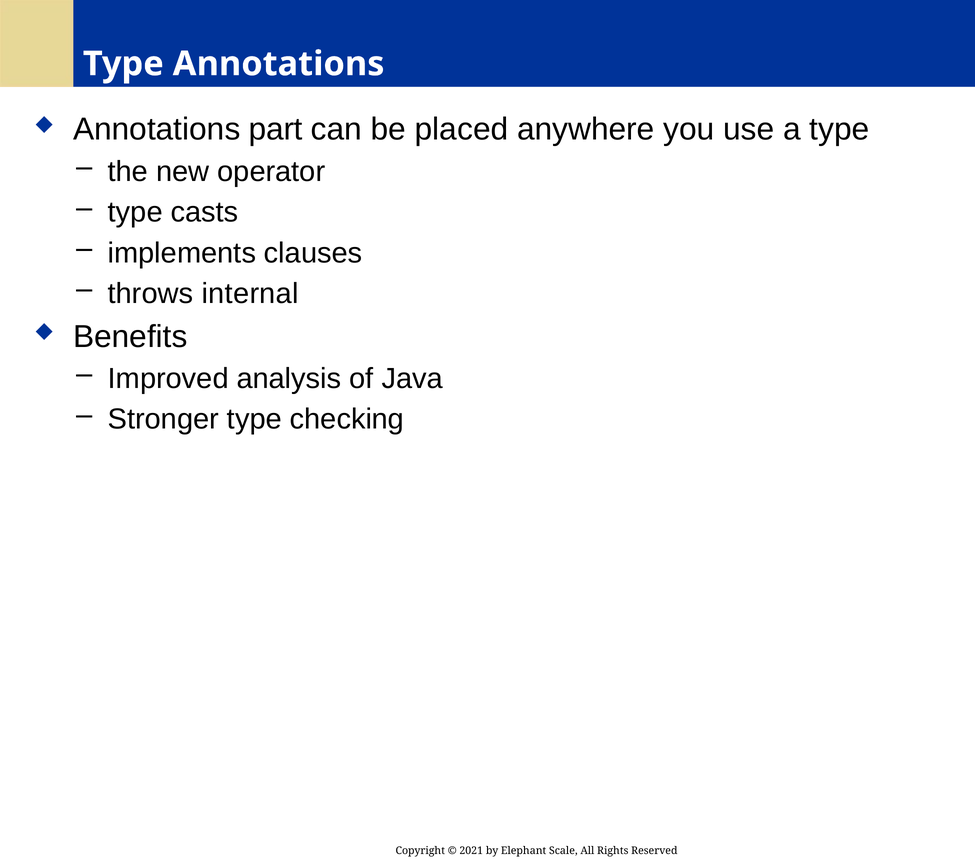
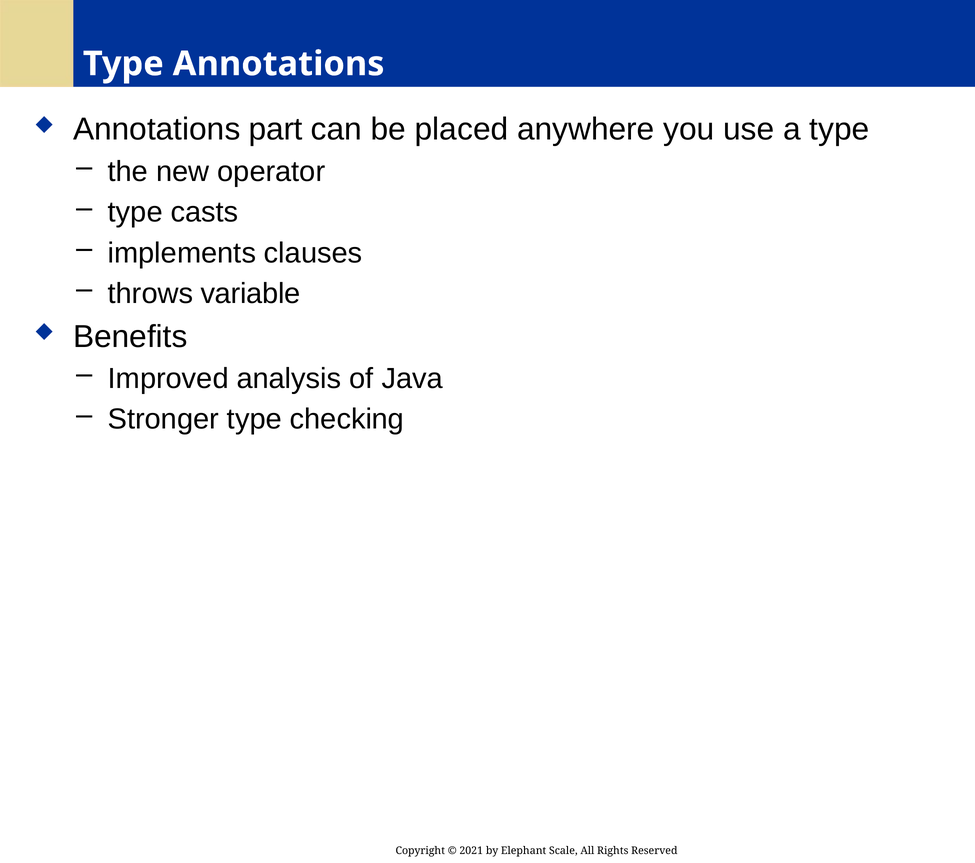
internal: internal -> variable (250, 294)
